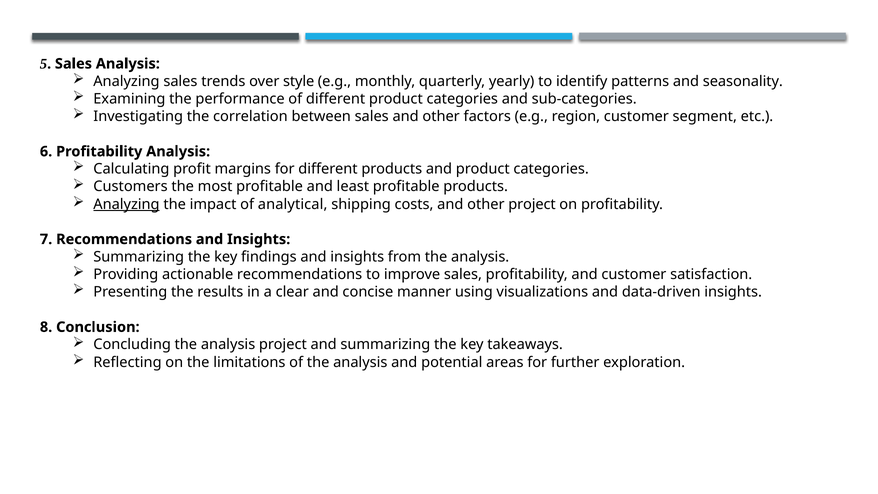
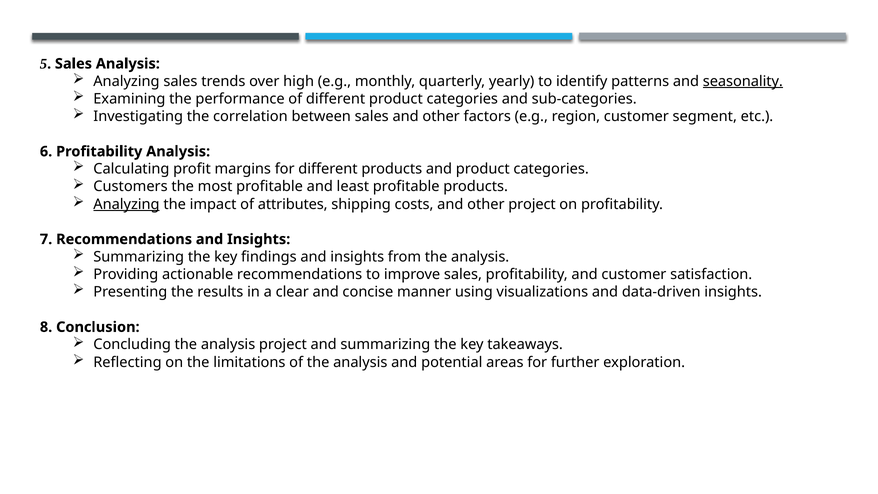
style: style -> high (299, 81)
seasonality underline: none -> present (743, 81)
analytical: analytical -> attributes (293, 204)
